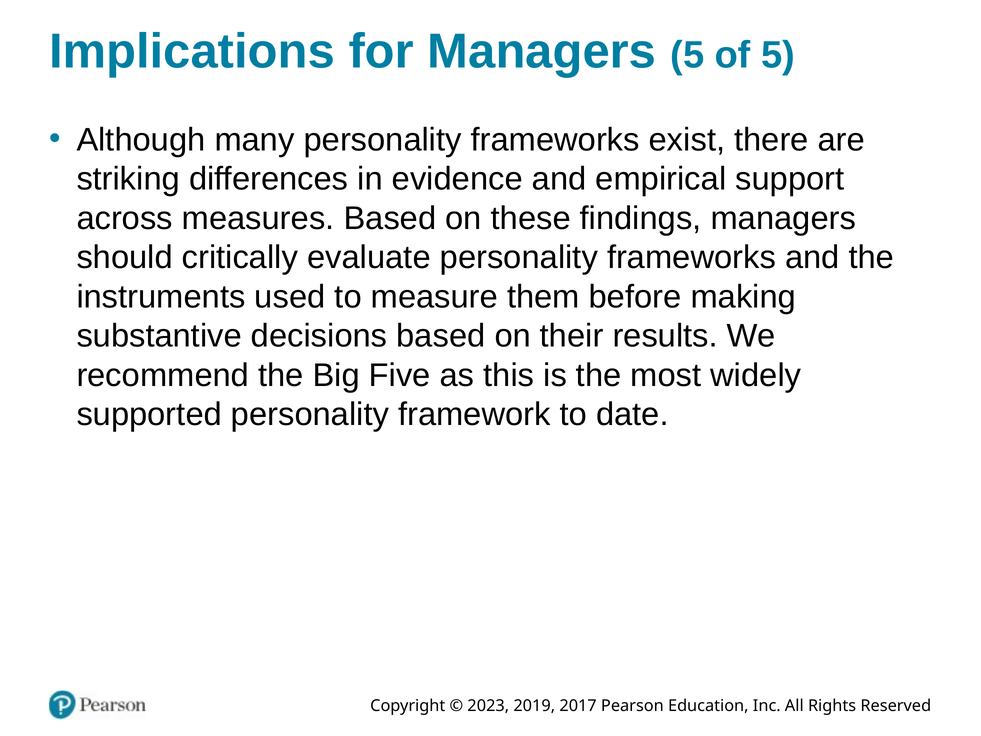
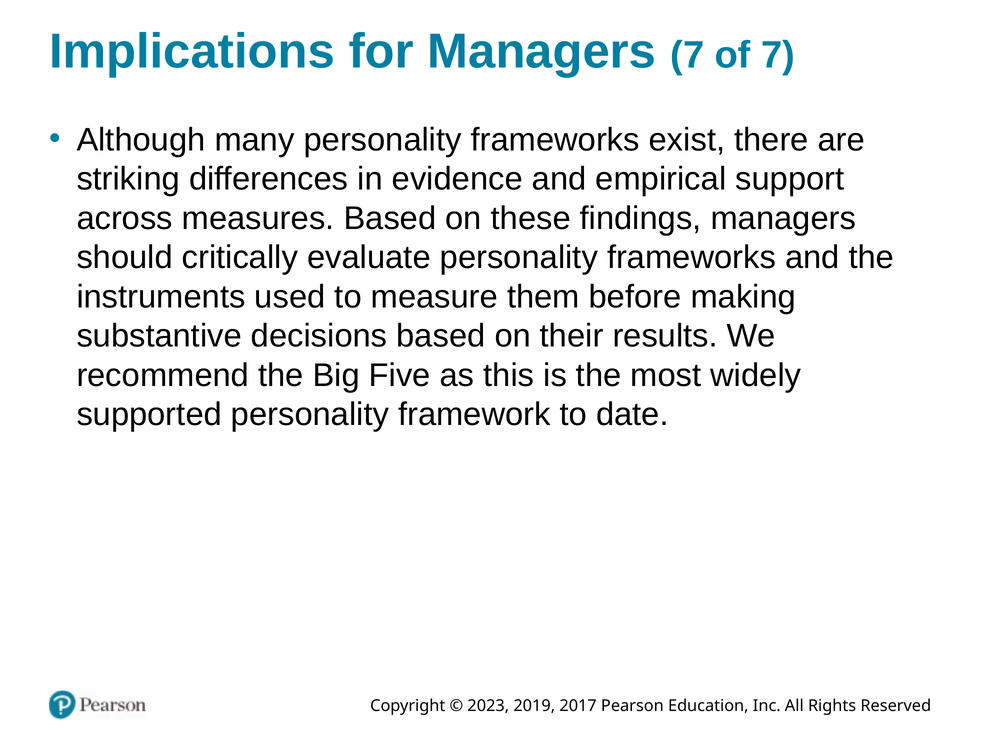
Managers 5: 5 -> 7 (687, 55)
of 5: 5 -> 7 (778, 55)
